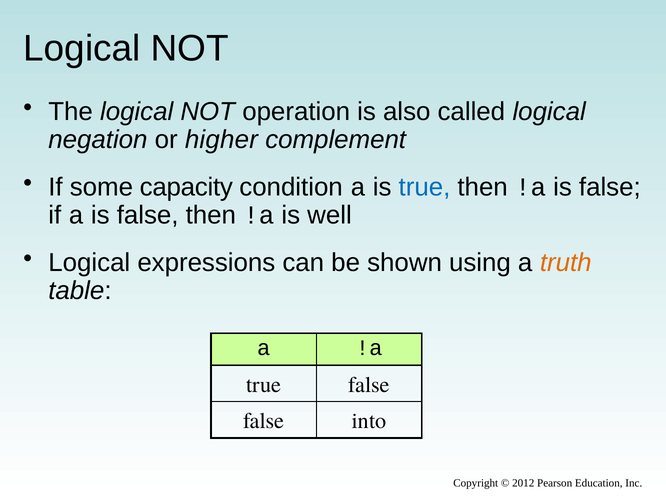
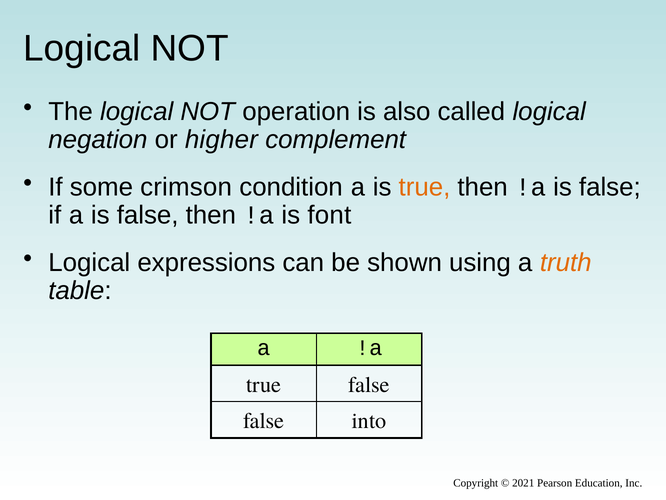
capacity: capacity -> crimson (186, 187)
true colour: blue -> orange (424, 187)
well: well -> font (329, 215)
2012: 2012 -> 2021 (523, 483)
